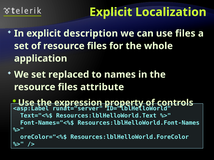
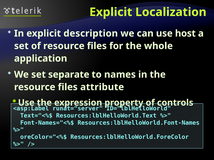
use files: files -> host (185, 34)
replaced: replaced -> separate (69, 75)
